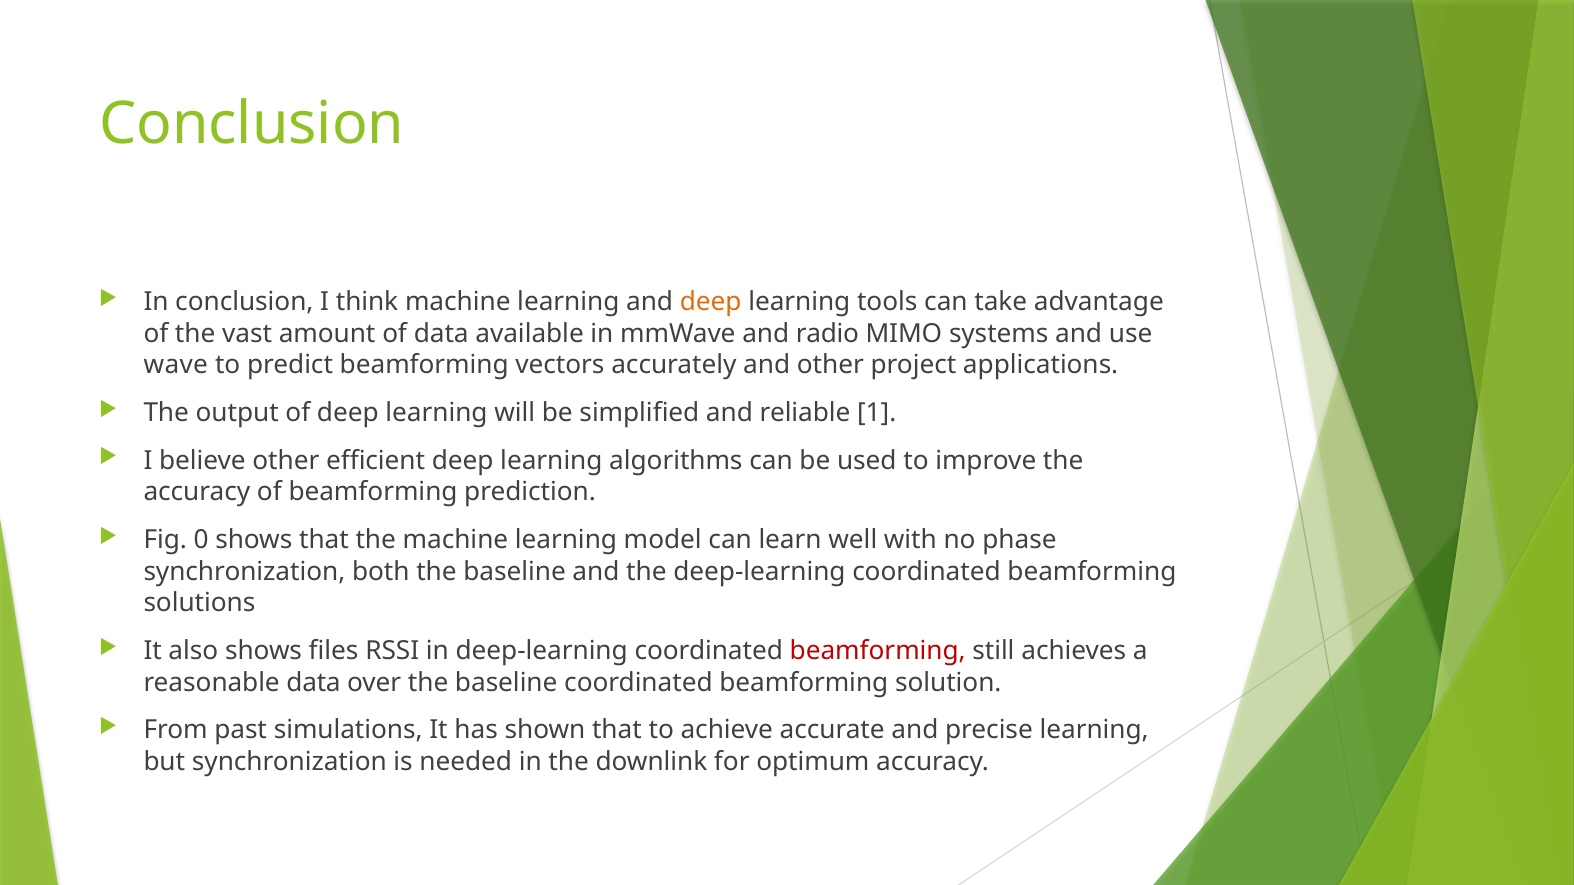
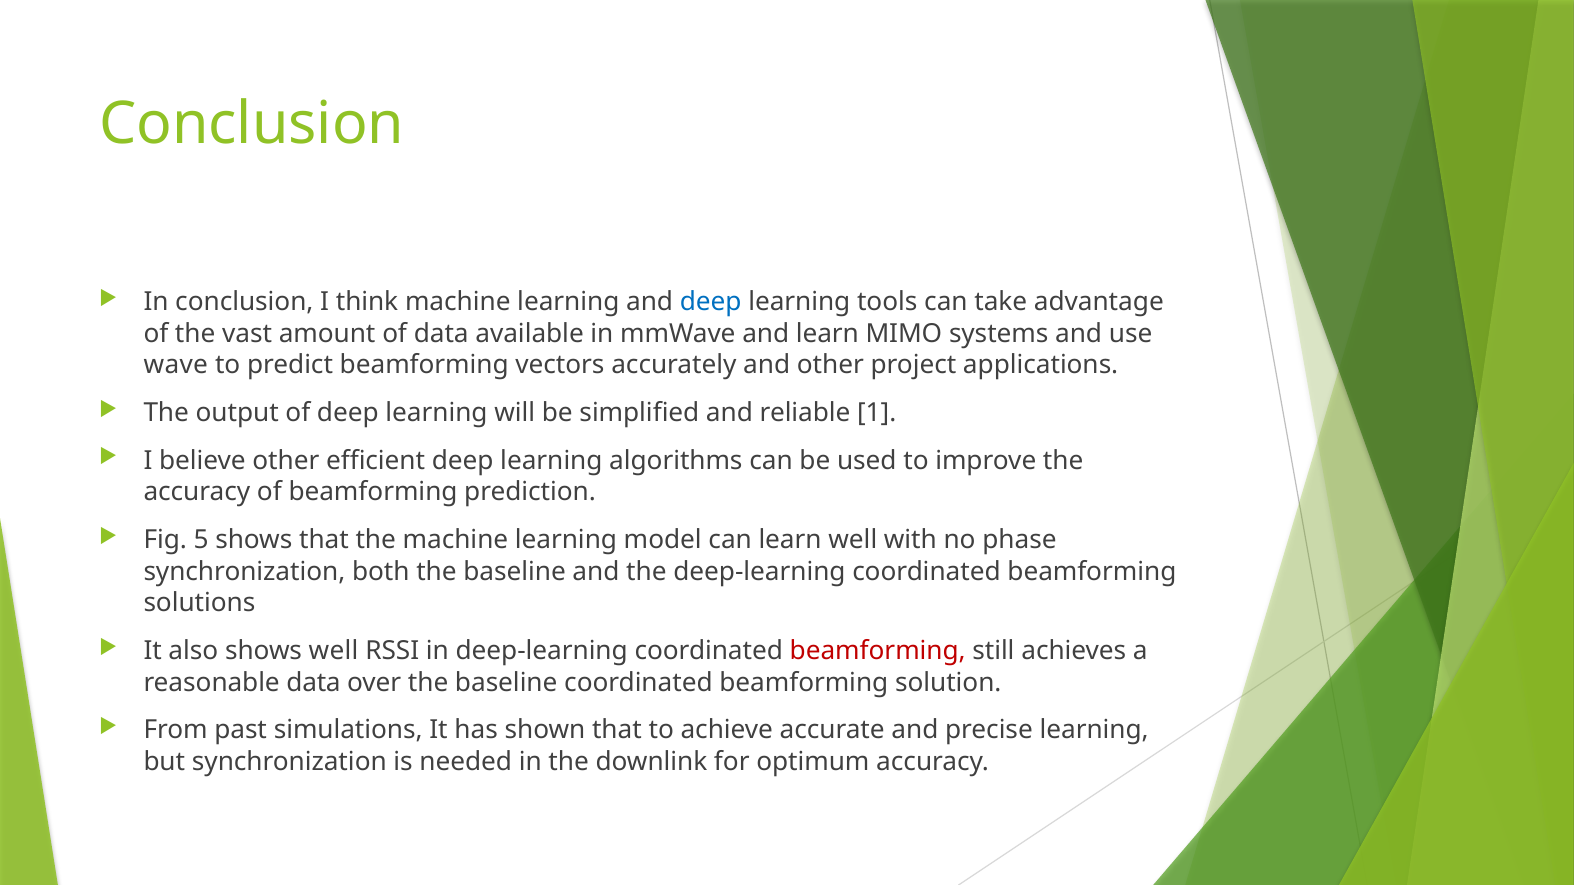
deep colour: orange -> blue (711, 302)
and radio: radio -> learn (827, 334)
0: 0 -> 5 (201, 540)
shows files: files -> well (334, 651)
